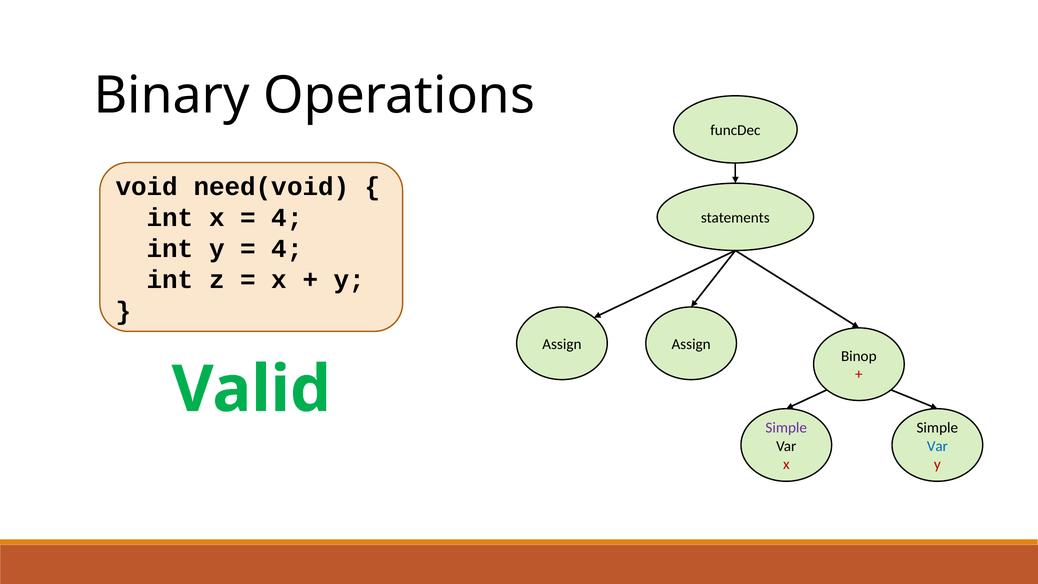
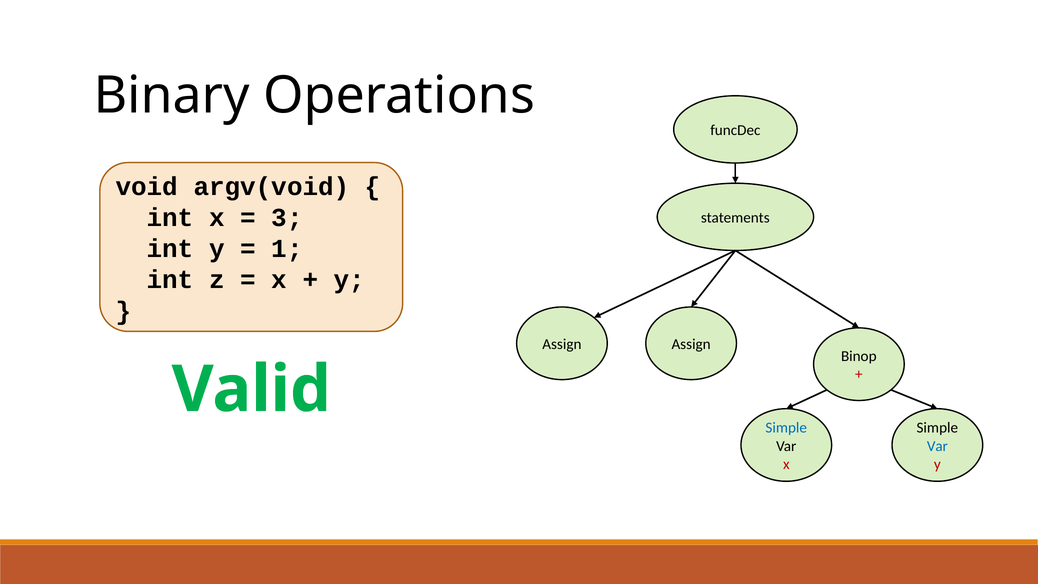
need(void: need(void -> argv(void (271, 186)
4: 4 -> 3 (287, 218)
4: 4 -> 1 (287, 249)
Simple colour: purple -> blue (786, 428)
